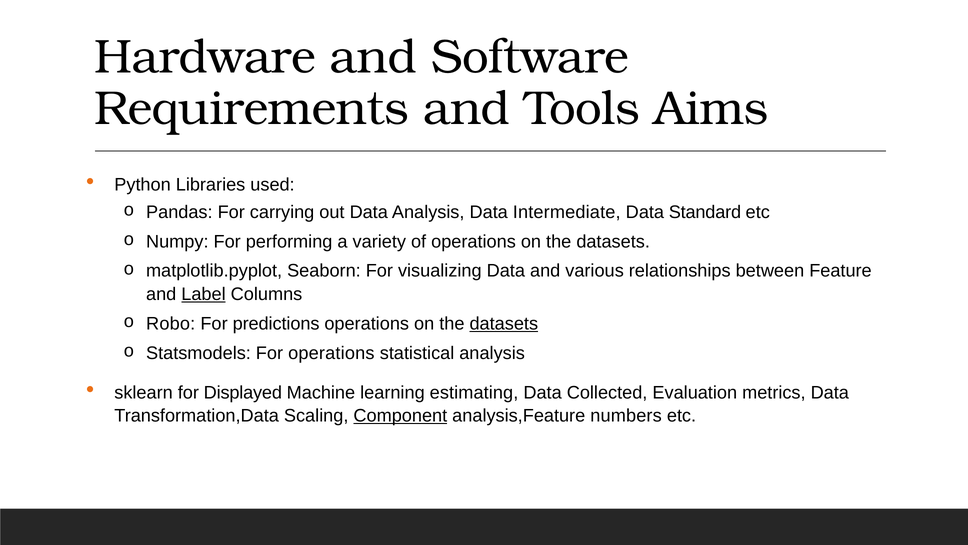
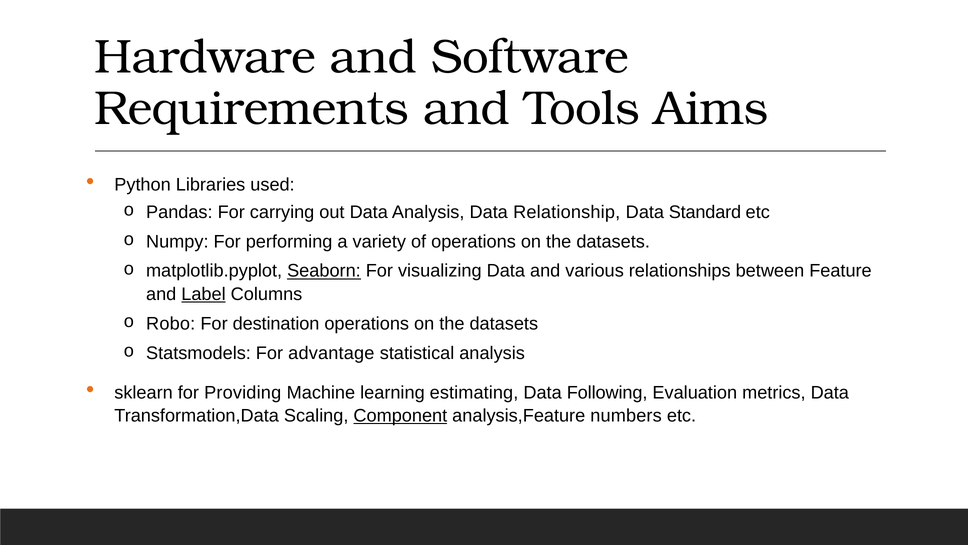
Intermediate: Intermediate -> Relationship (567, 212)
Seaborn underline: none -> present (324, 271)
predictions: predictions -> destination (276, 323)
datasets underline: present -> none (504, 323)
For operations: operations -> advantage (331, 353)
Displayed: Displayed -> Providing (243, 392)
Collected: Collected -> Following (607, 392)
